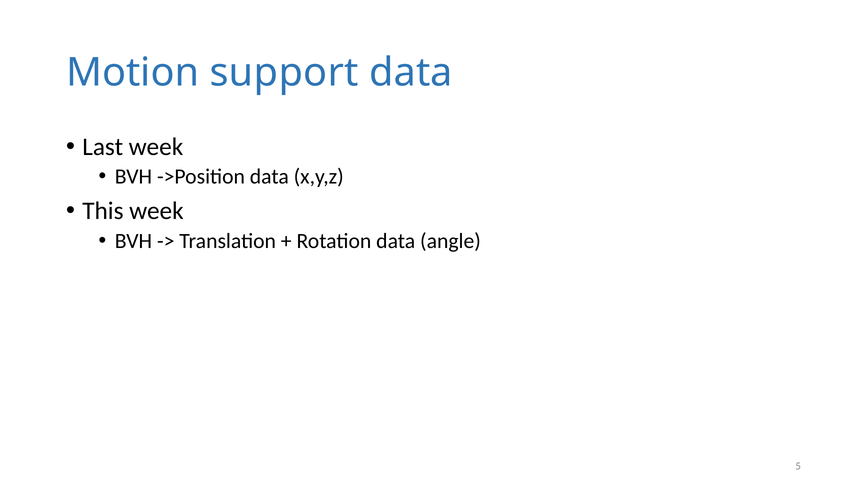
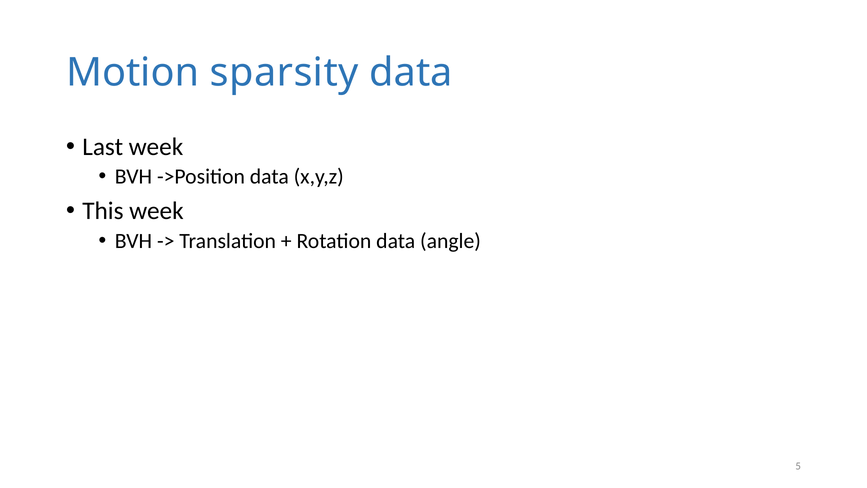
support: support -> sparsity (284, 73)
